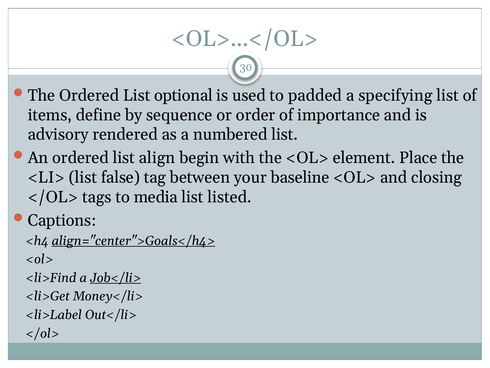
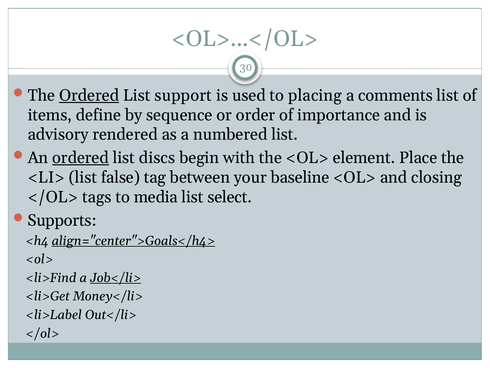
Ordered underline: none -> present (89, 95)
optional: optional -> support (183, 95)
padded: padded -> placing (315, 95)
specifying: specifying -> comments (395, 95)
ordered underline: none -> present (81, 158)
align: align -> discs (157, 158)
listed: listed -> select (230, 197)
Captions: Captions -> Supports (62, 220)
